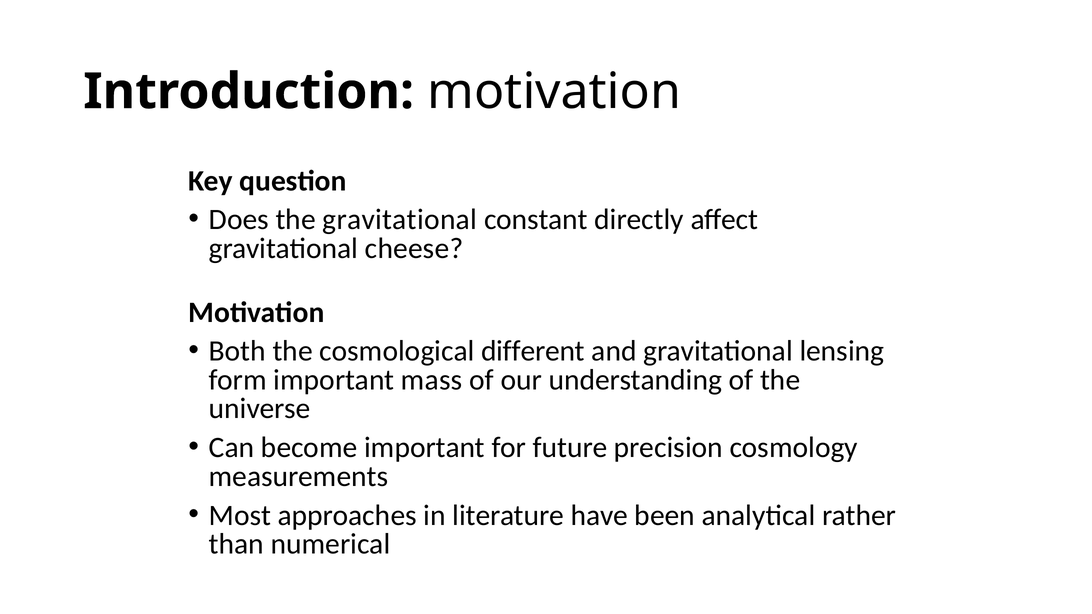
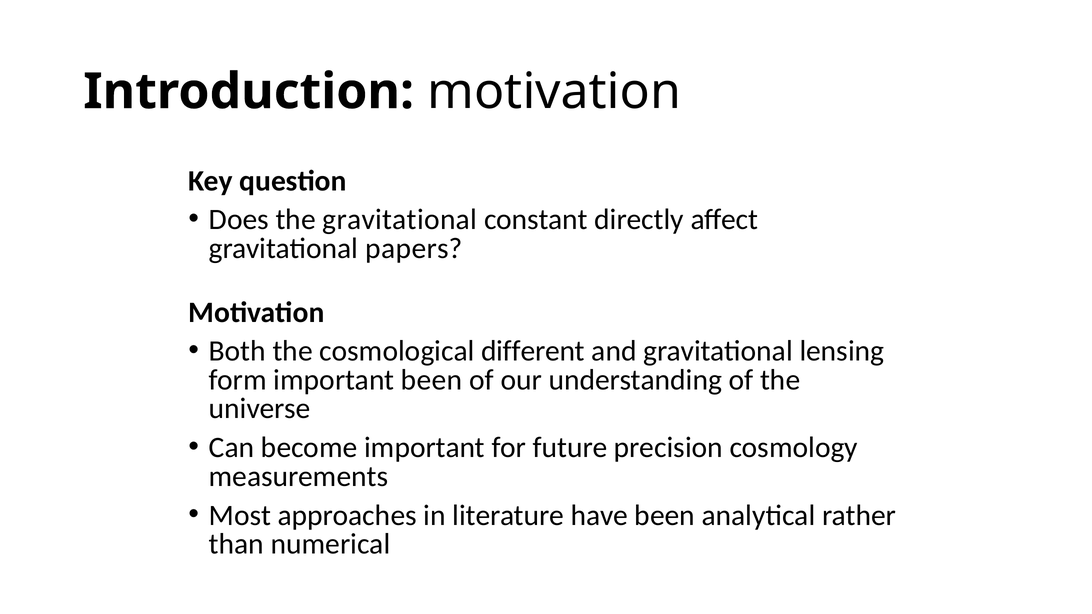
cheese: cheese -> papers (414, 249)
important mass: mass -> been (432, 380)
